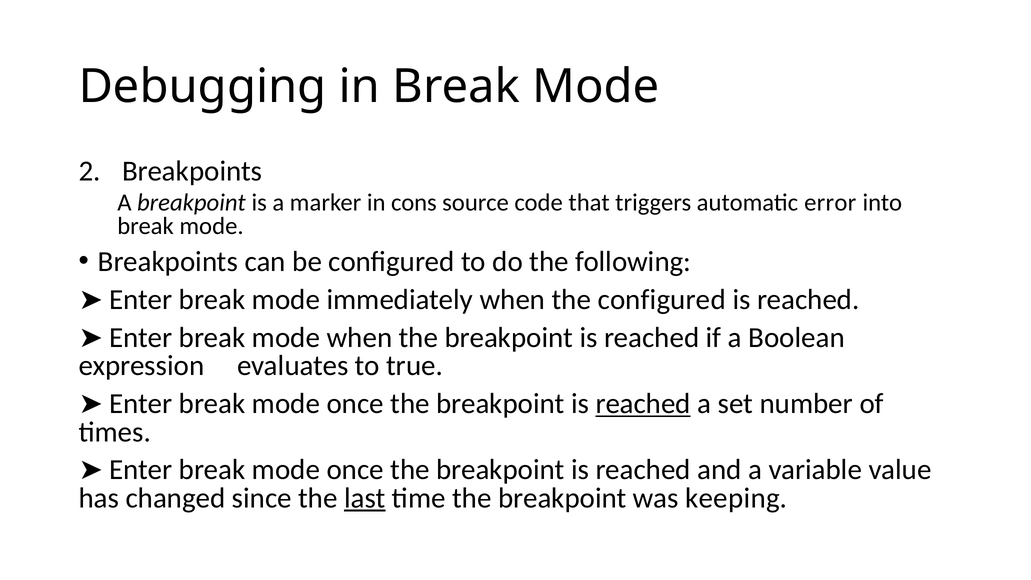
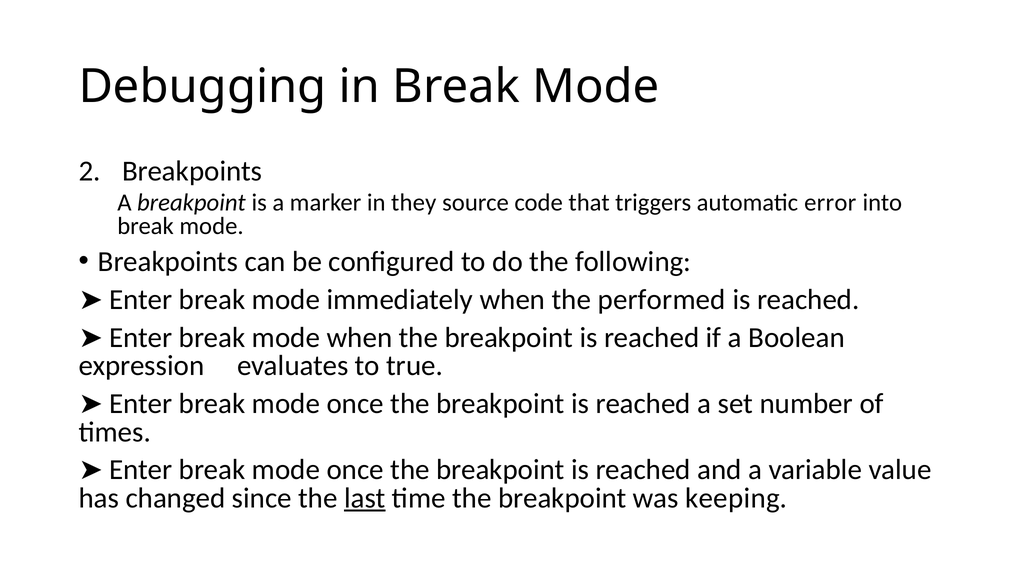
cons: cons -> they (414, 202)
the configured: configured -> performed (662, 300)
reached underline: present -> none (643, 404)
